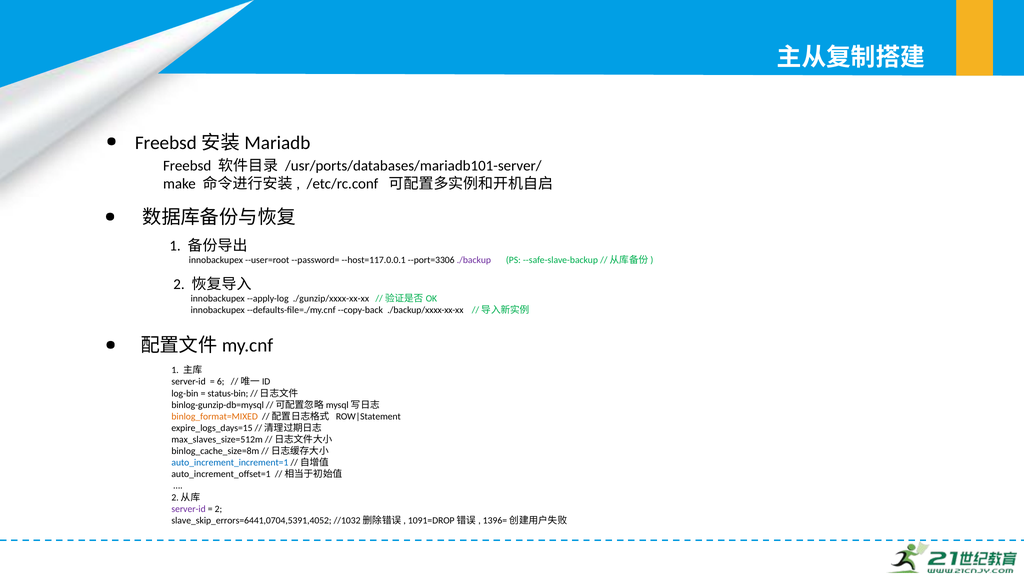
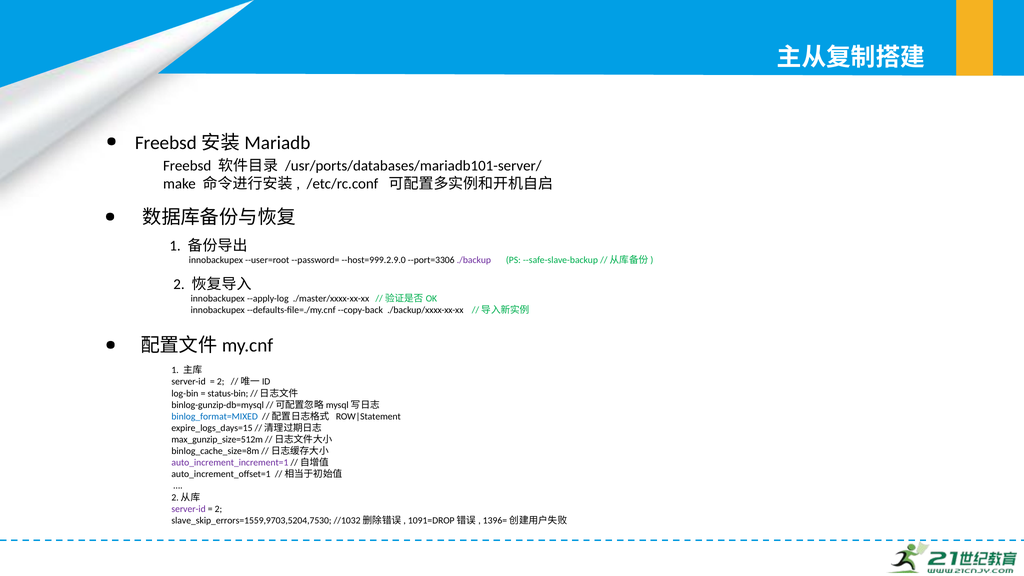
--host=117.0.0.1: --host=117.0.0.1 -> --host=999.2.9.0 (374, 260)
./gunzip/xxxx-xx-xx: ./gunzip/xxxx-xx-xx -> ./master/xxxx-xx-xx (331, 299)
6: 6 -> 2 (221, 382)
binlog_format=MIXED colour: orange -> blue (215, 416)
max_slaves_size=512m: max_slaves_size=512m -> max_gunzip_size=512m (217, 440)
auto_increment_increment=1 colour: blue -> purple (230, 463)
slave_skip_errors=6441,0704,5391,4052: slave_skip_errors=6441,0704,5391,4052 -> slave_skip_errors=1559,9703,5204,7530 (251, 520)
